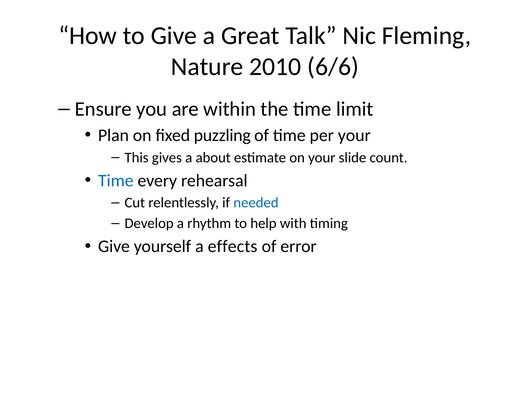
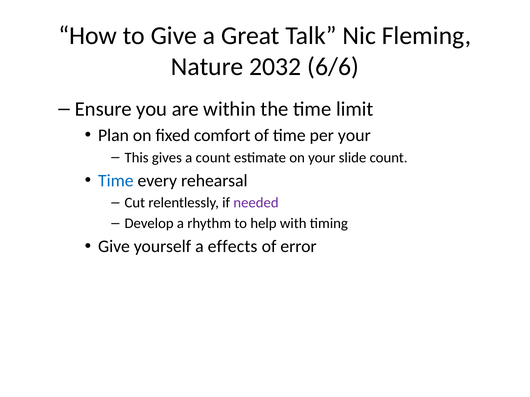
2010: 2010 -> 2032 (275, 67)
puzzling: puzzling -> comfort (222, 136)
a about: about -> count (213, 158)
needed colour: blue -> purple (256, 203)
